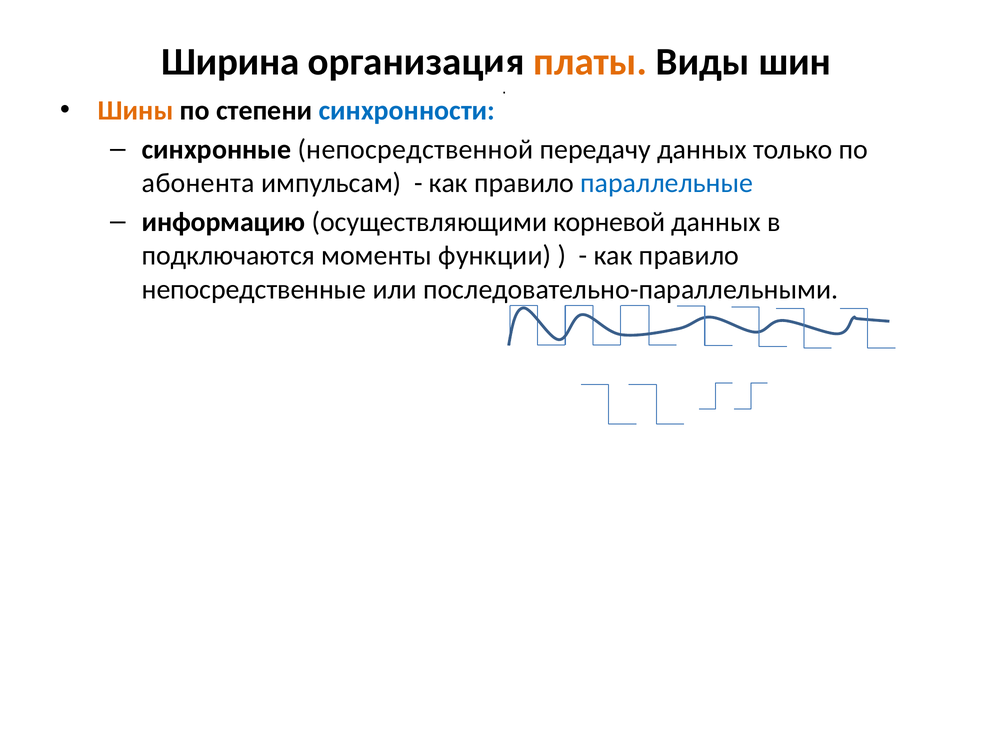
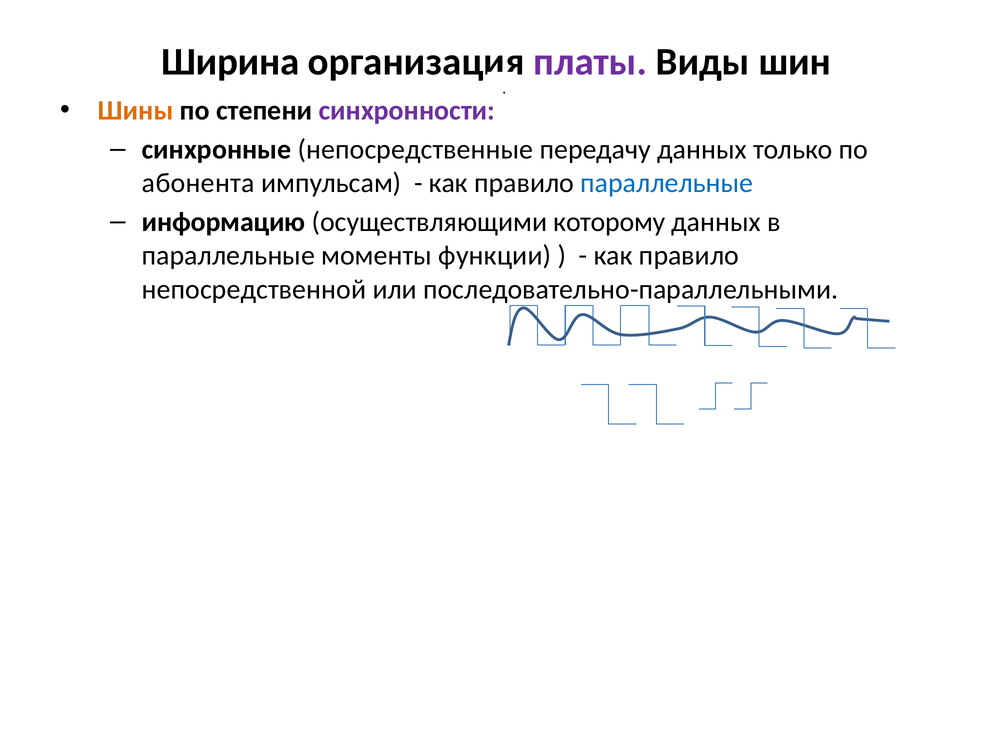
платы colour: orange -> purple (590, 62)
синхронности colour: blue -> purple (407, 111)
непосредственной: непосредственной -> непосредственные (416, 150)
корневой: корневой -> которому (609, 222)
подключаются: подключаются -> параллельные (228, 256)
непосредственные: непосредственные -> непосредственной (254, 289)
